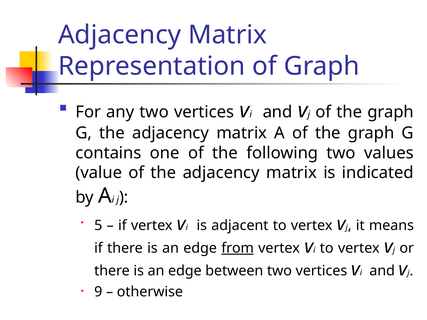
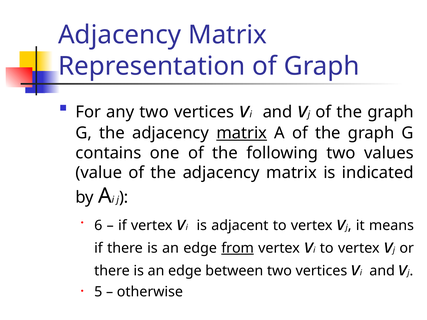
matrix underline: none -> present (242, 133)
5: 5 -> 6 (98, 225)
9: 9 -> 5 (98, 292)
